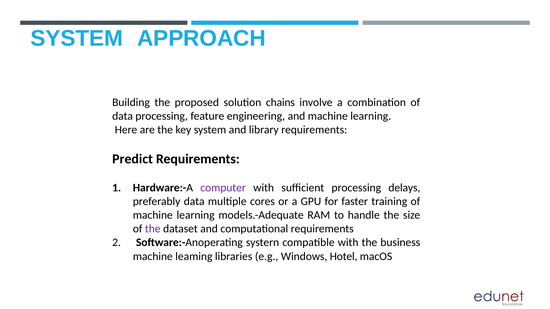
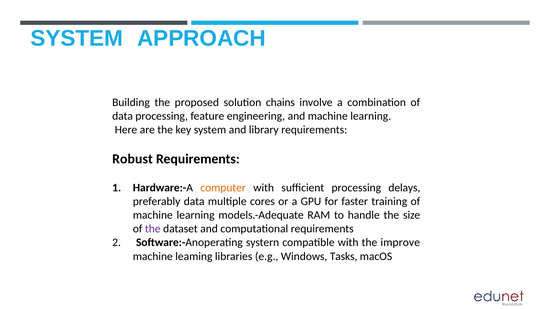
Predict: Predict -> Robust (133, 159)
computer colour: purple -> orange (223, 188)
business: business -> improve (400, 243)
Hotel: Hotel -> Tasks (344, 257)
